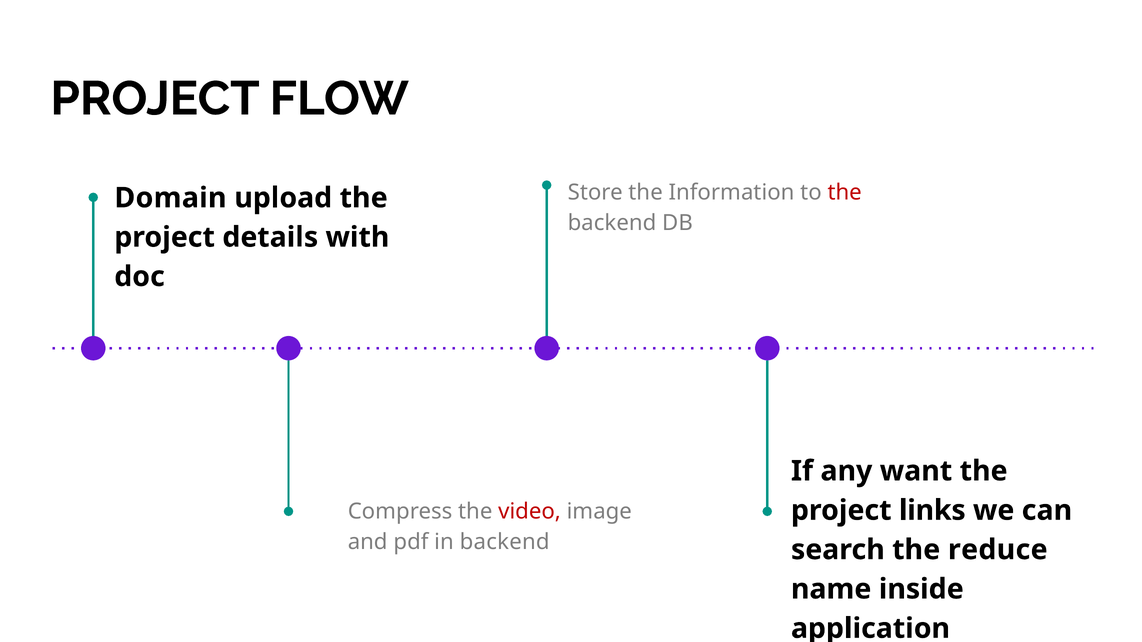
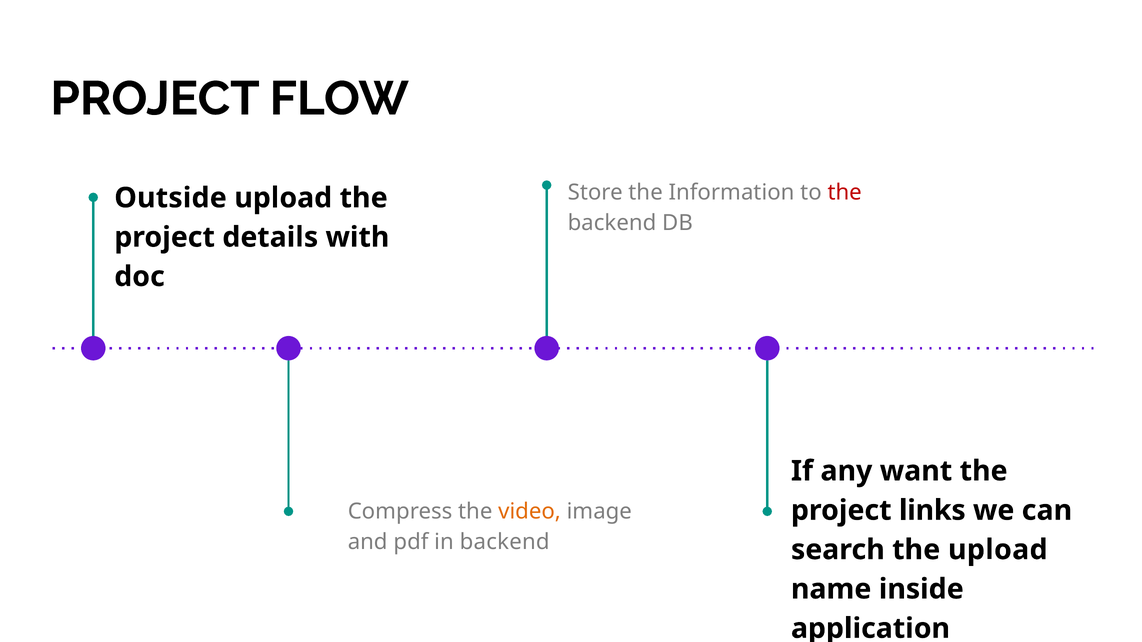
Domain: Domain -> Outside (171, 198)
video colour: red -> orange (530, 512)
the reduce: reduce -> upload (998, 550)
